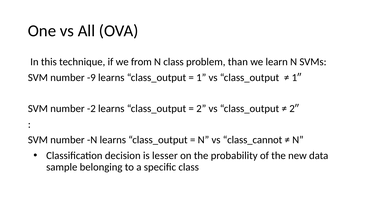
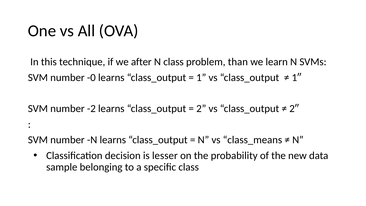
from: from -> after (141, 62)
-9: -9 -> -0 (91, 77)
class_cannot: class_cannot -> class_means (252, 140)
